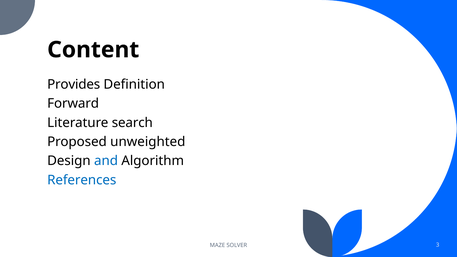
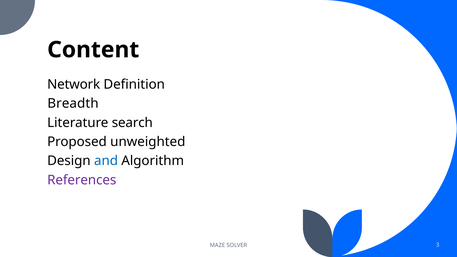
Provides: Provides -> Network (74, 84)
Forward: Forward -> Breadth (73, 104)
References colour: blue -> purple (82, 180)
